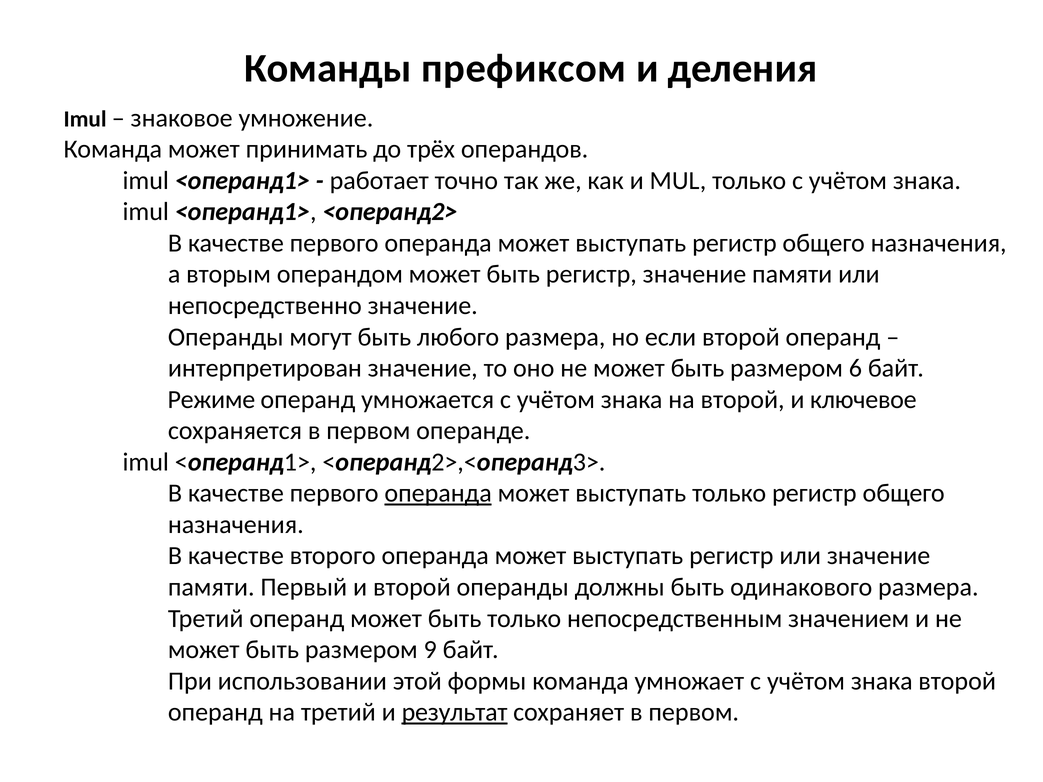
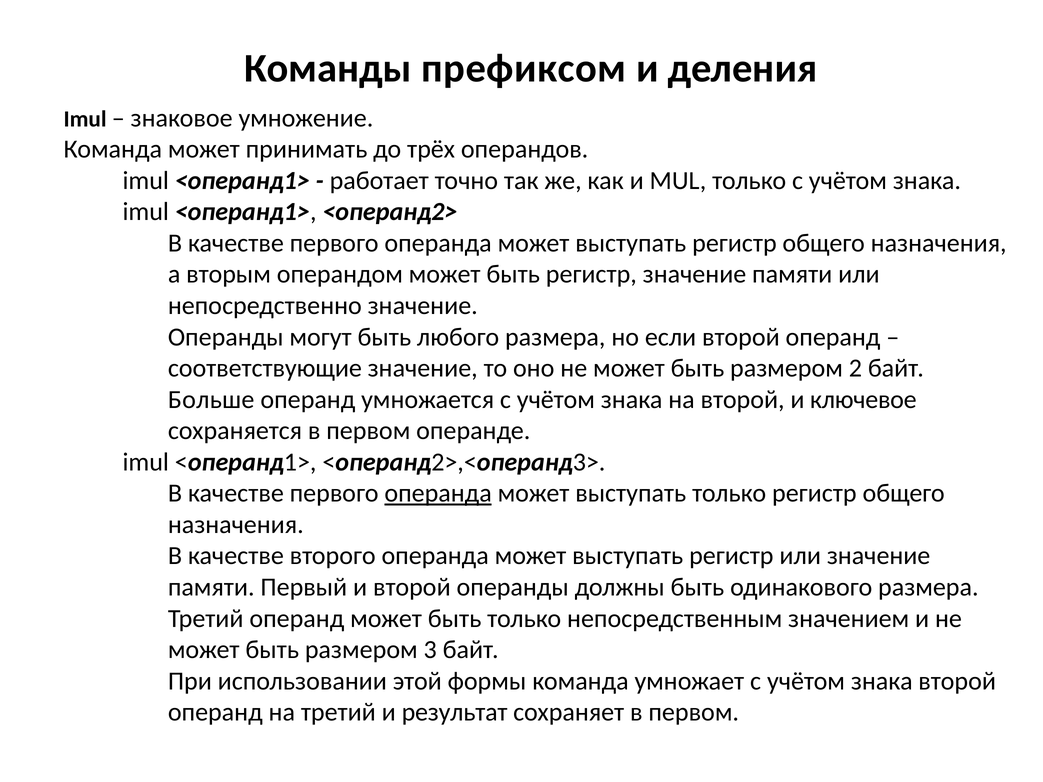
интерпретирован: интерпретирован -> соответствующие (265, 368)
6: 6 -> 2 (855, 368)
Режиме: Режиме -> Больше (211, 400)
9: 9 -> 3 (430, 650)
результат underline: present -> none (455, 713)
